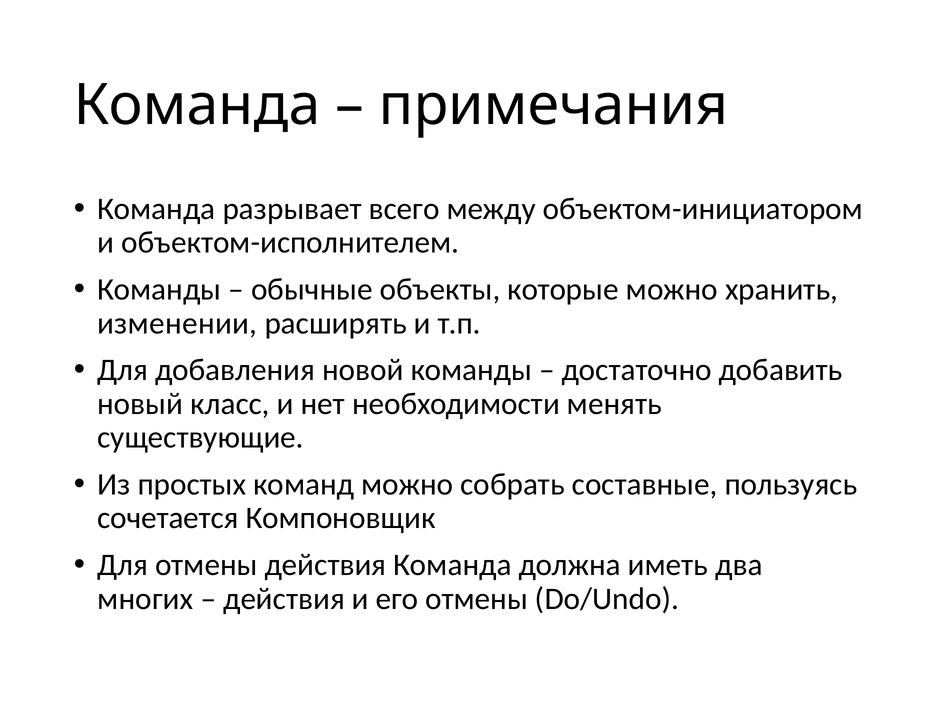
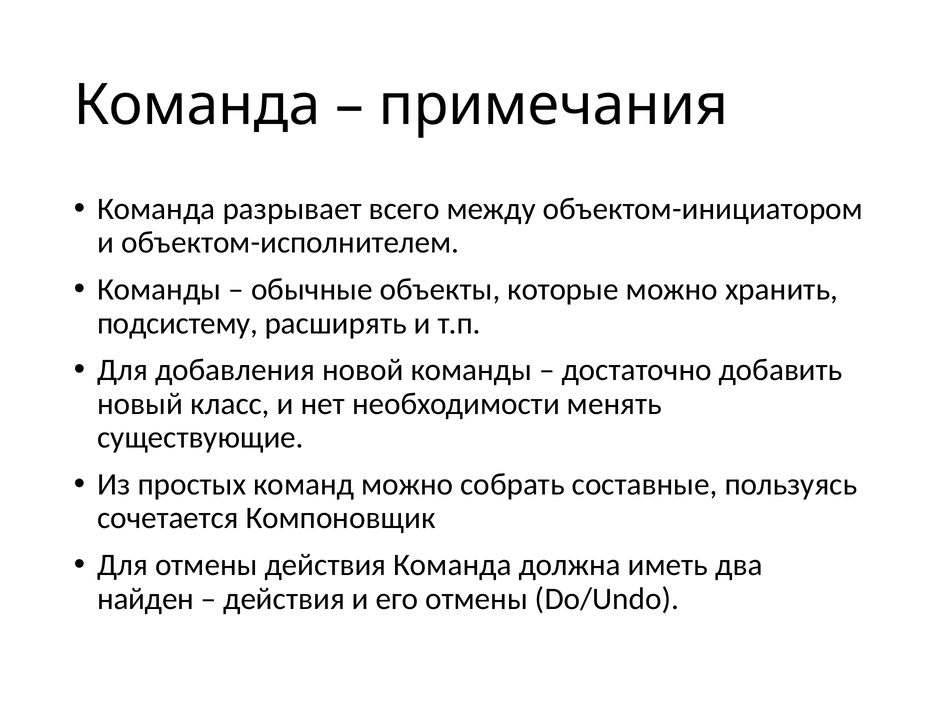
изменении: изменении -> подсистему (178, 323)
многих: многих -> найден (146, 598)
